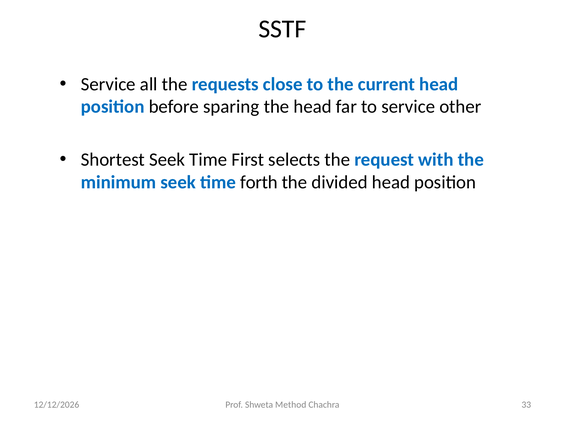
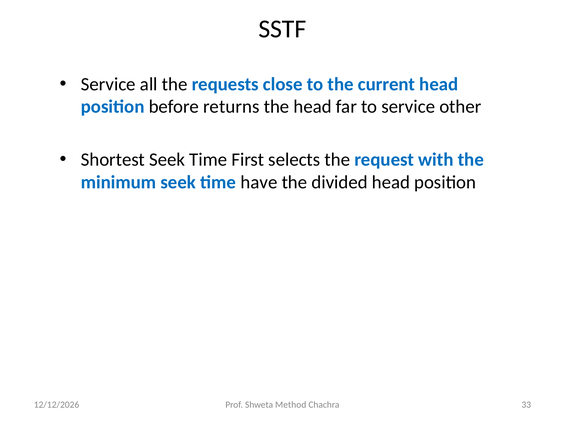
sparing: sparing -> returns (231, 107)
forth: forth -> have (259, 182)
